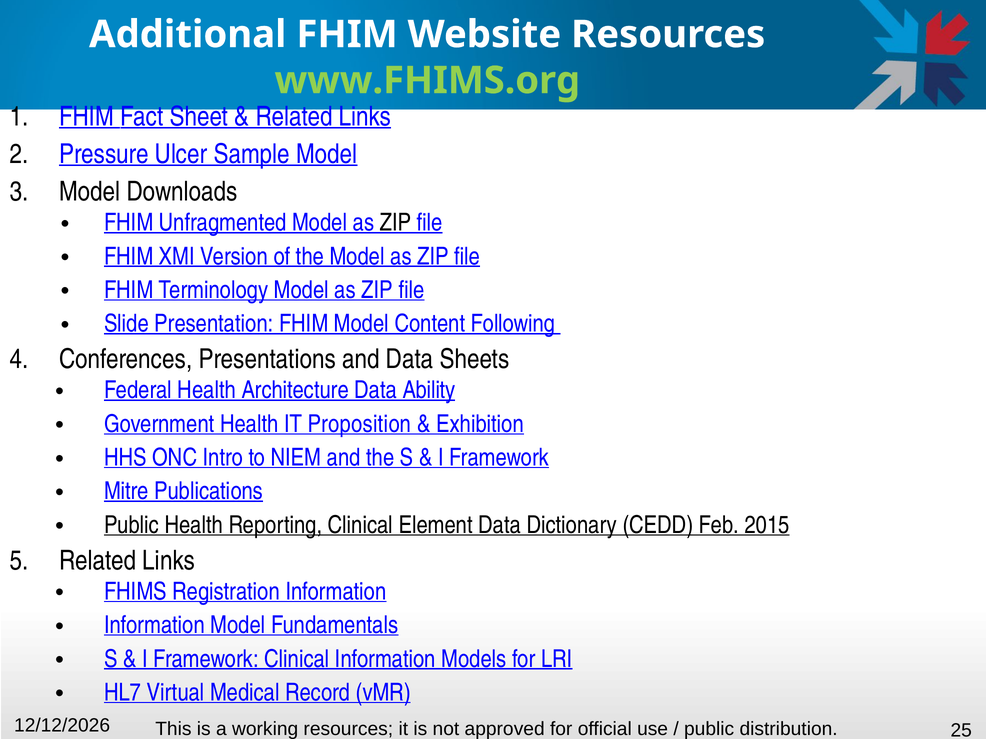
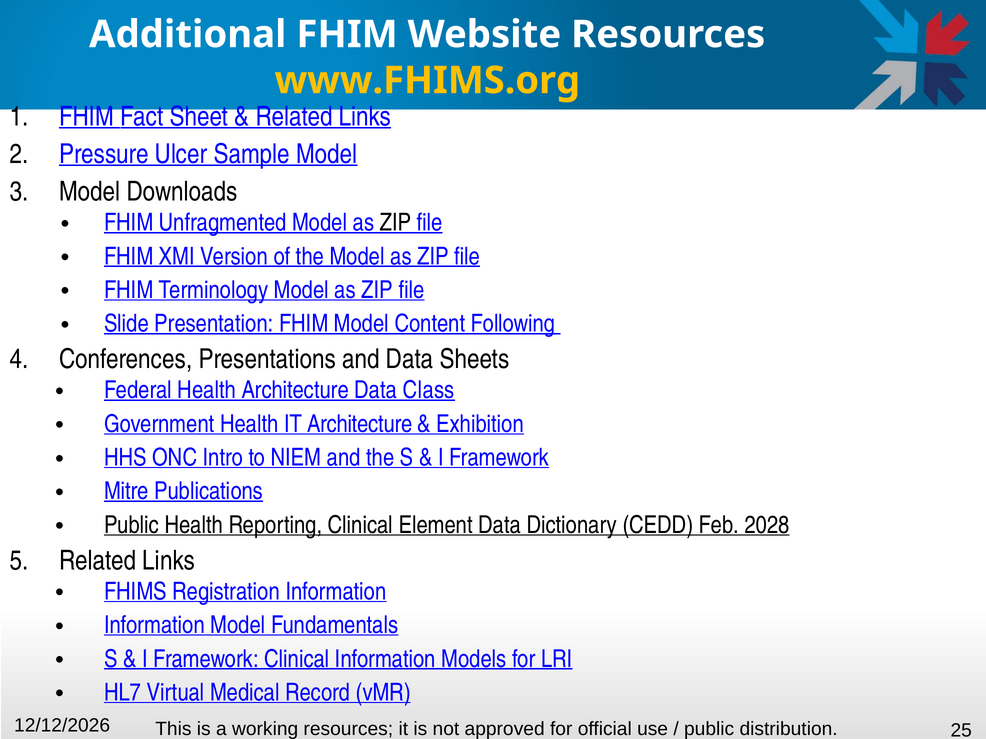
www.FHIMS.org colour: light green -> yellow (427, 81)
Ability: Ability -> Class (429, 391)
IT Proposition: Proposition -> Architecture (360, 424)
2015: 2015 -> 2028 (767, 525)
